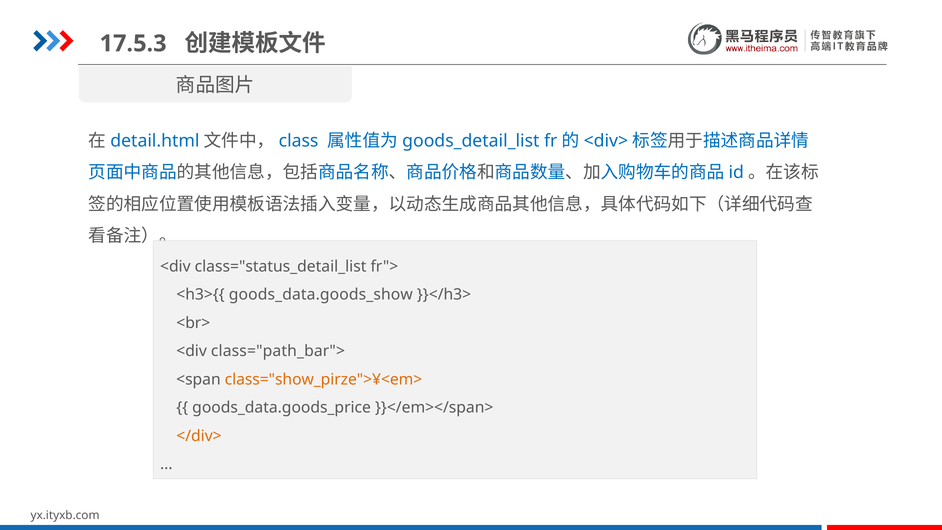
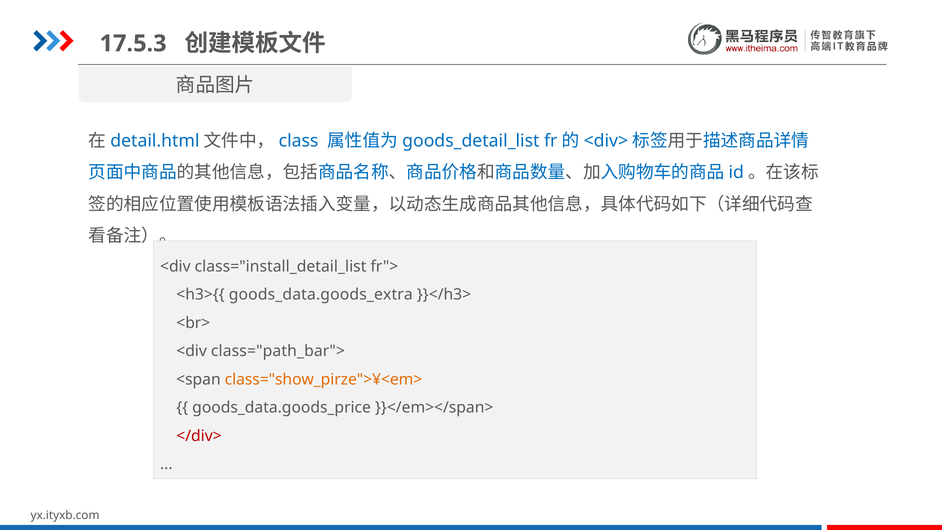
class="status_detail_list: class="status_detail_list -> class="install_detail_list (281, 267)
goods_data.goods_show: goods_data.goods_show -> goods_data.goods_extra (321, 295)
</div> colour: orange -> red (199, 436)
